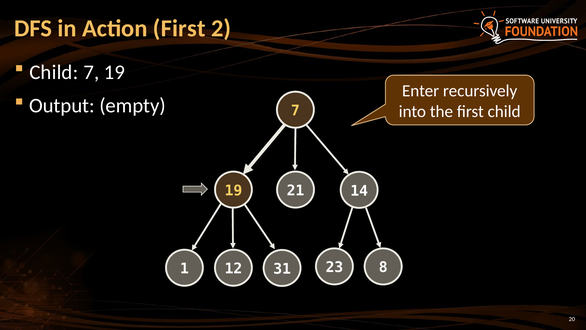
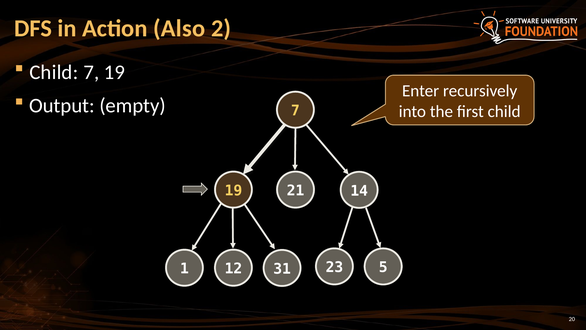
Action First: First -> Also (179, 28)
8: 8 -> 5 (383, 267)
